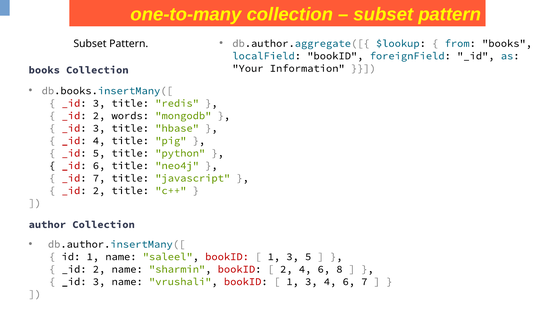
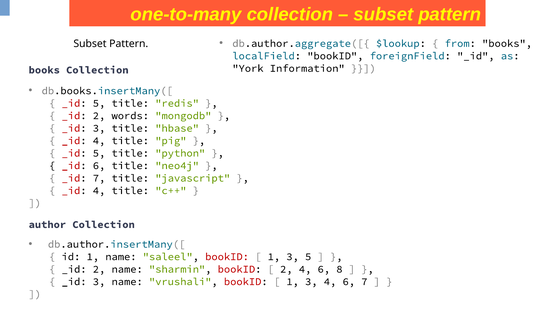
Your: Your -> York (248, 68)
3: 3 -> 5 (99, 103)
2: 2 -> 4 (99, 191)
